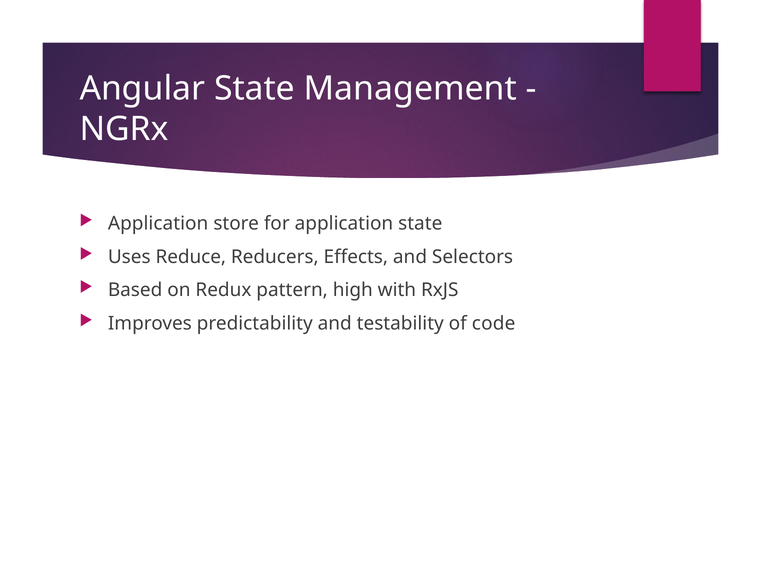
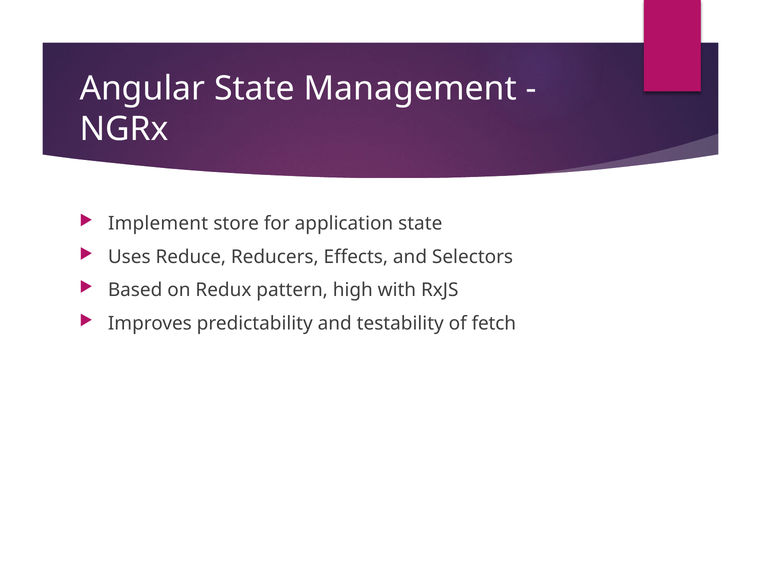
Application: Application -> Implement (158, 223)
code: code -> fetch (494, 323)
